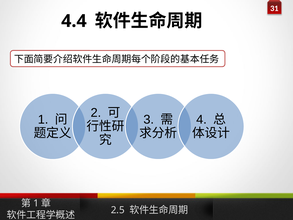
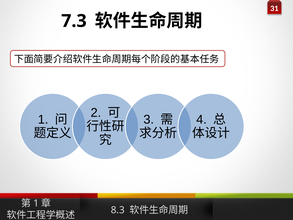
4.4: 4.4 -> 7.3 (74, 21)
2.5: 2.5 -> 8.3 (118, 210)
